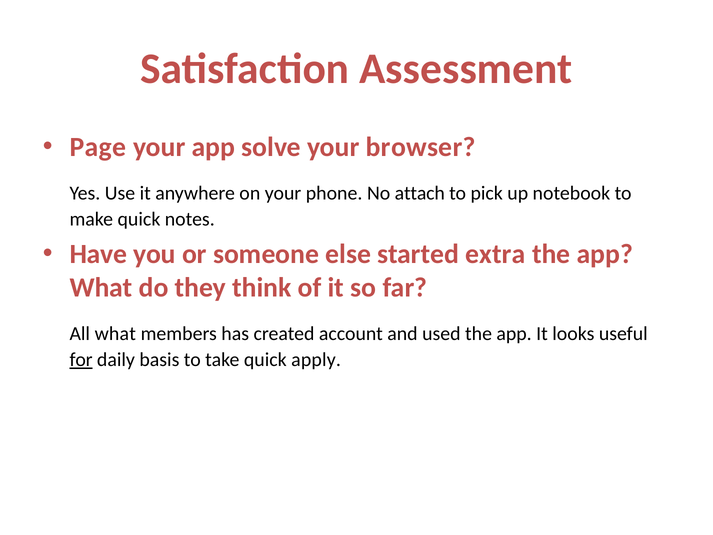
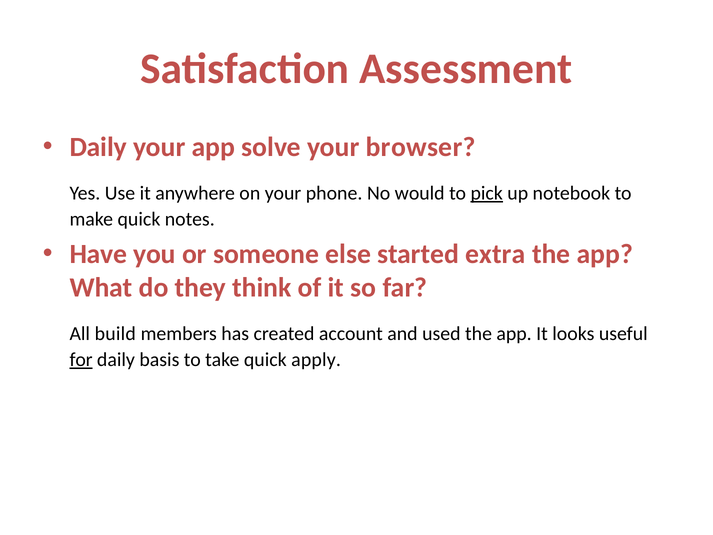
Page: Page -> Daily (98, 147)
attach: attach -> would (420, 193)
pick underline: none -> present (487, 193)
All what: what -> build (115, 333)
